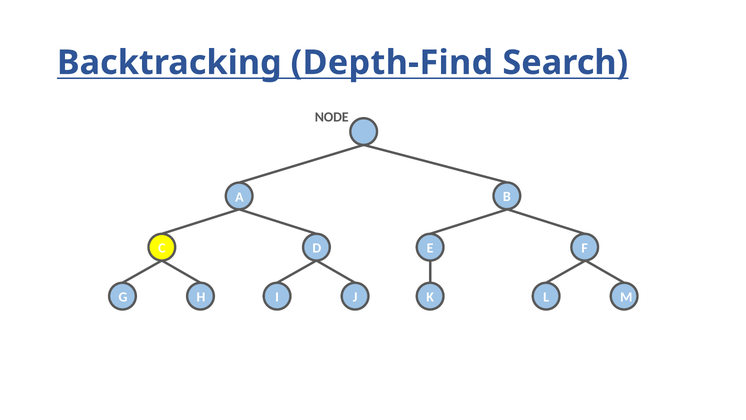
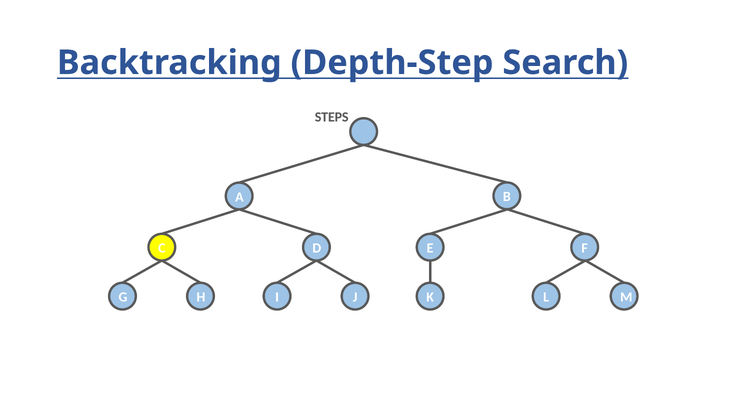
Depth-Find: Depth-Find -> Depth-Step (392, 63)
NODE: NODE -> STEPS (332, 117)
